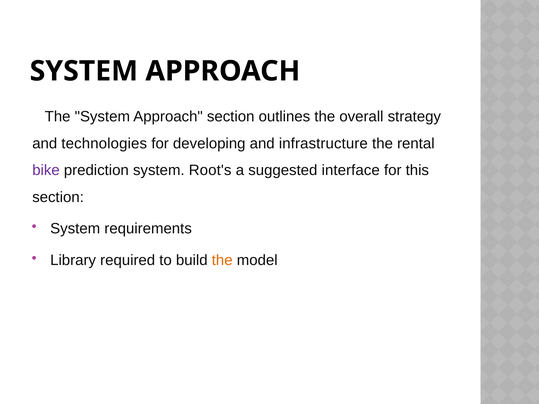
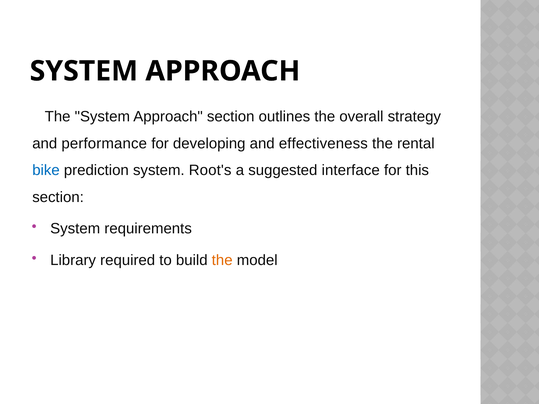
technologies: technologies -> performance (104, 143)
infrastructure: infrastructure -> effectiveness (323, 143)
bike colour: purple -> blue (46, 170)
